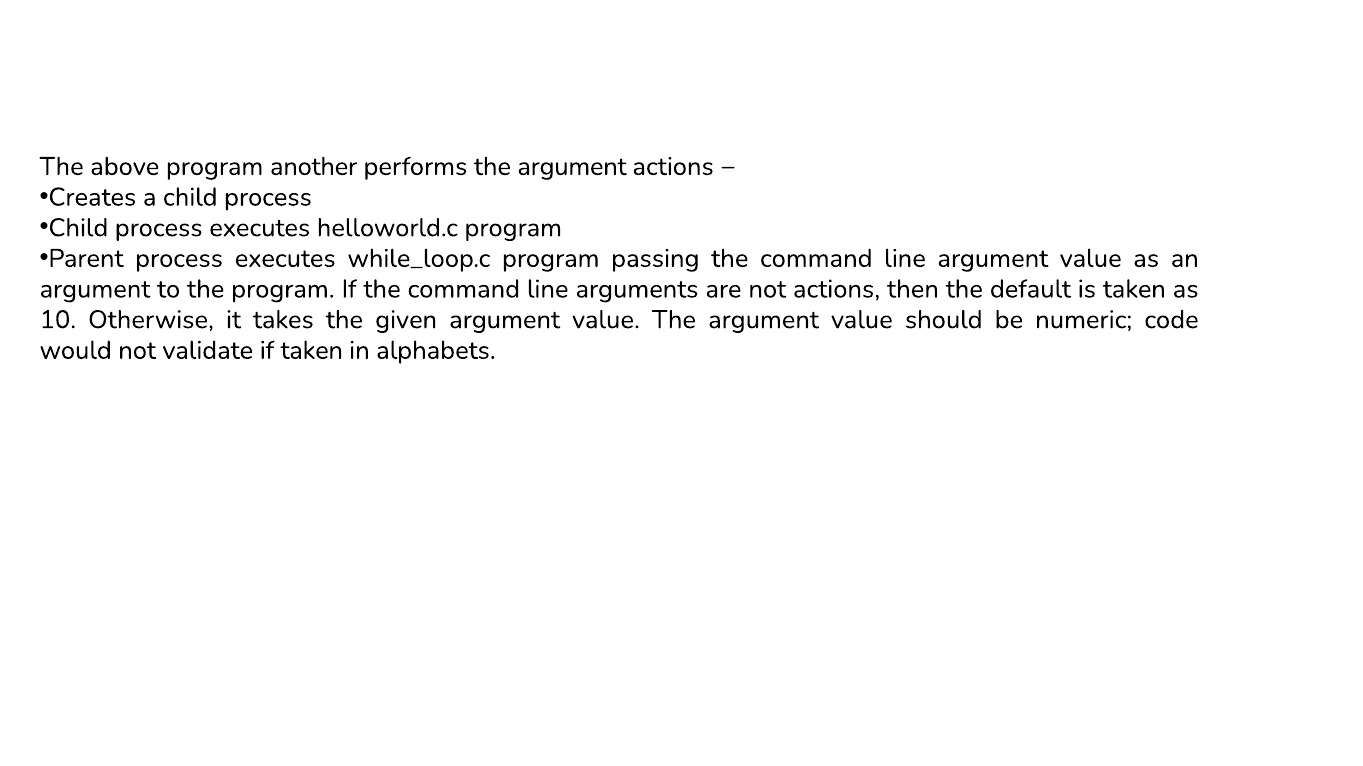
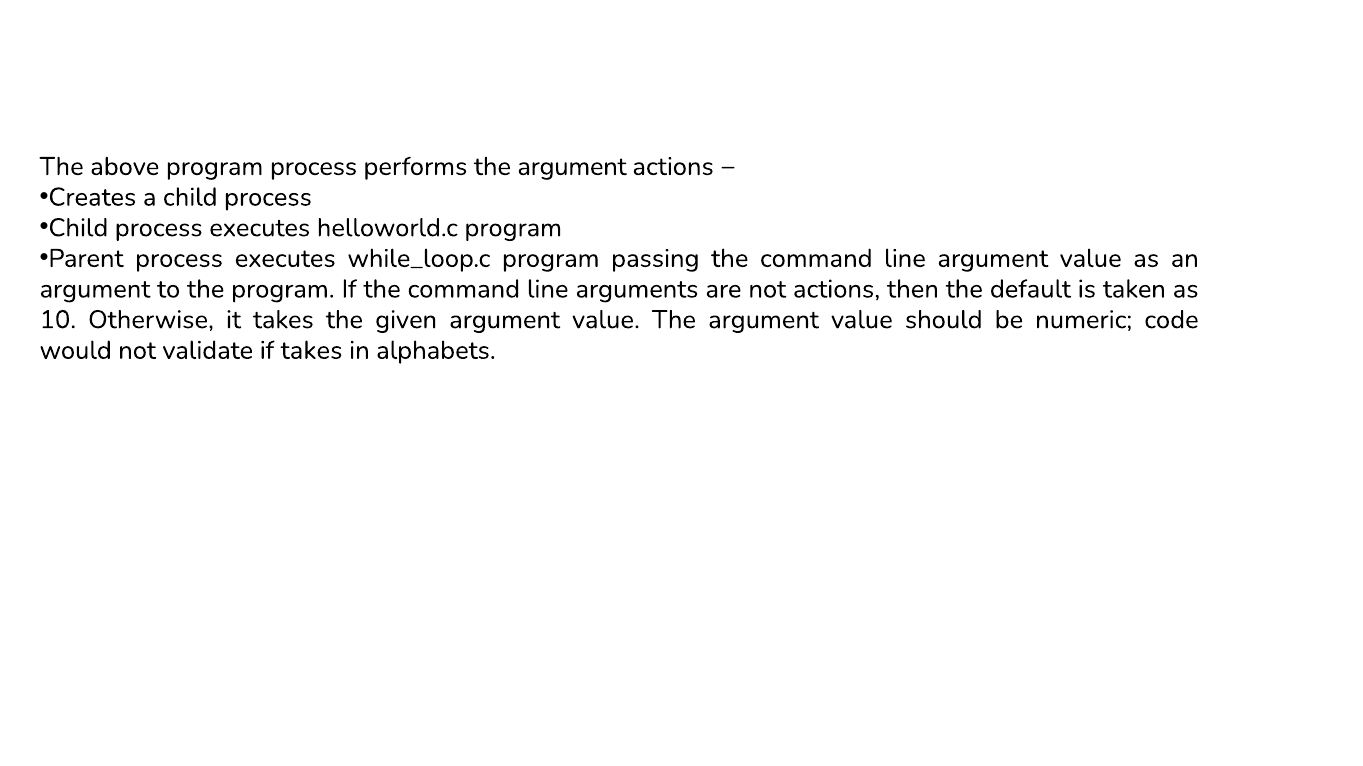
program another: another -> process (314, 167)
if taken: taken -> takes (312, 351)
